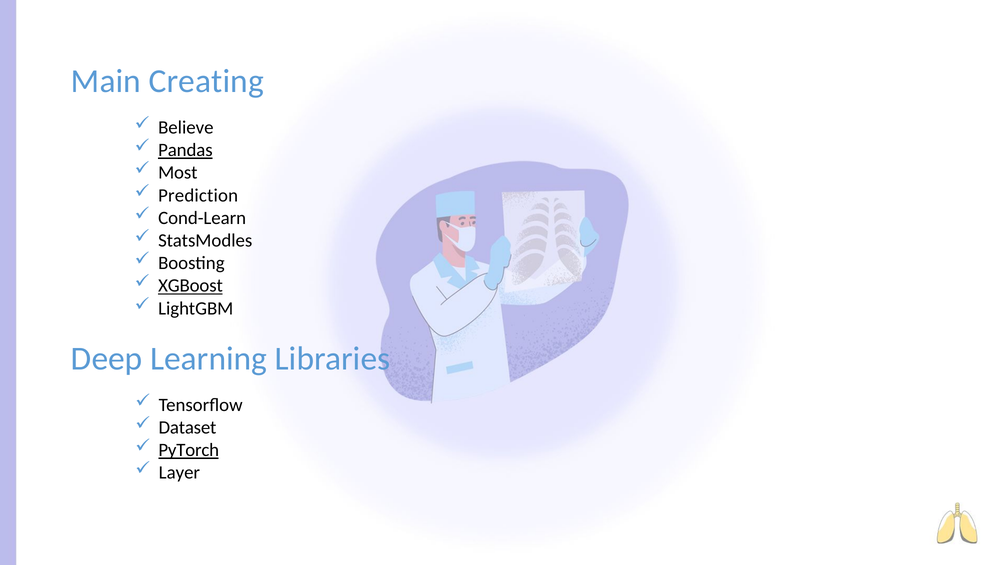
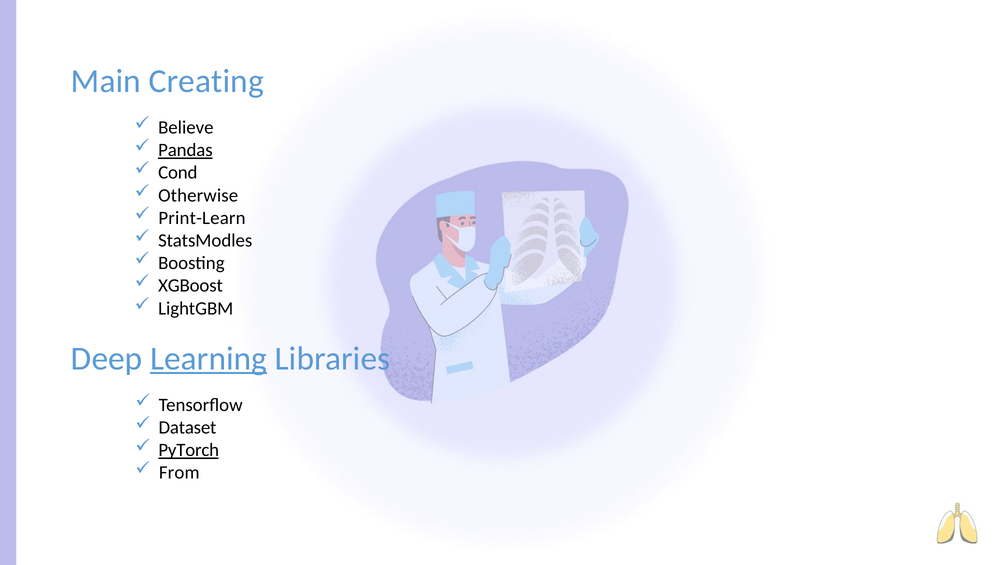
Most: Most -> Cond (178, 173)
Prediction: Prediction -> Otherwise (198, 195)
Cond-Learn: Cond-Learn -> Print-Learn (202, 218)
XGBoost underline: present -> none (190, 286)
Learning underline: none -> present (209, 359)
Layer: Layer -> From (179, 473)
